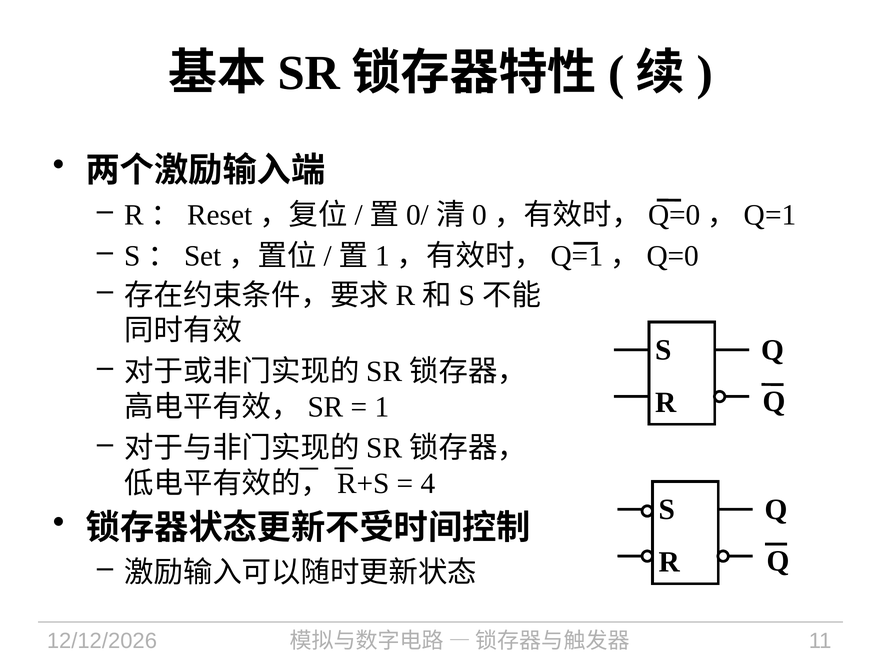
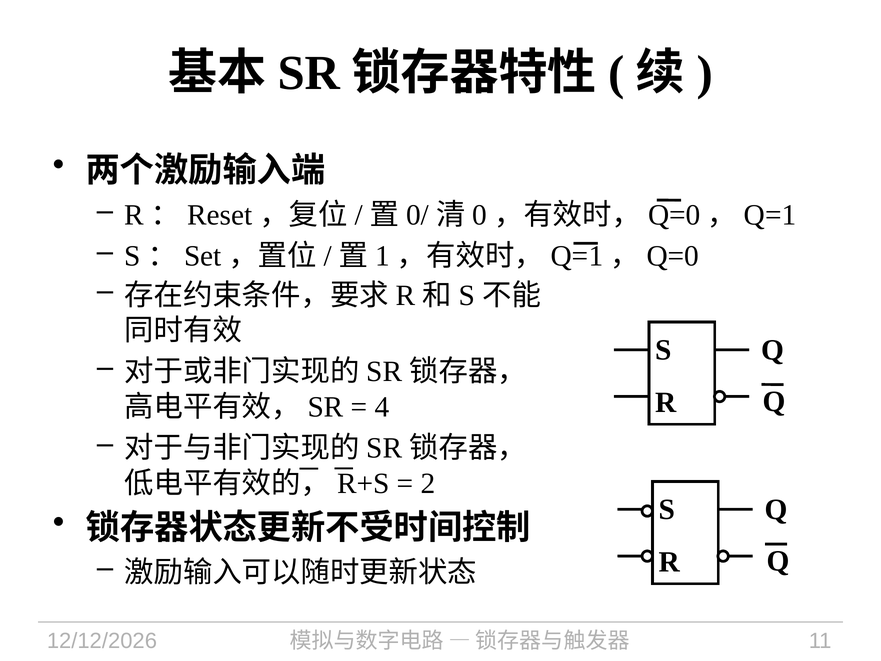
1: 1 -> 4 (382, 407)
4: 4 -> 2 (428, 483)
